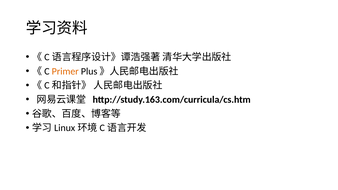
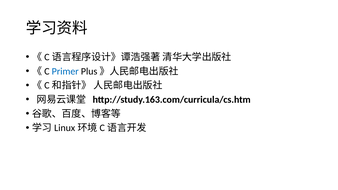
Primer colour: orange -> blue (65, 71)
